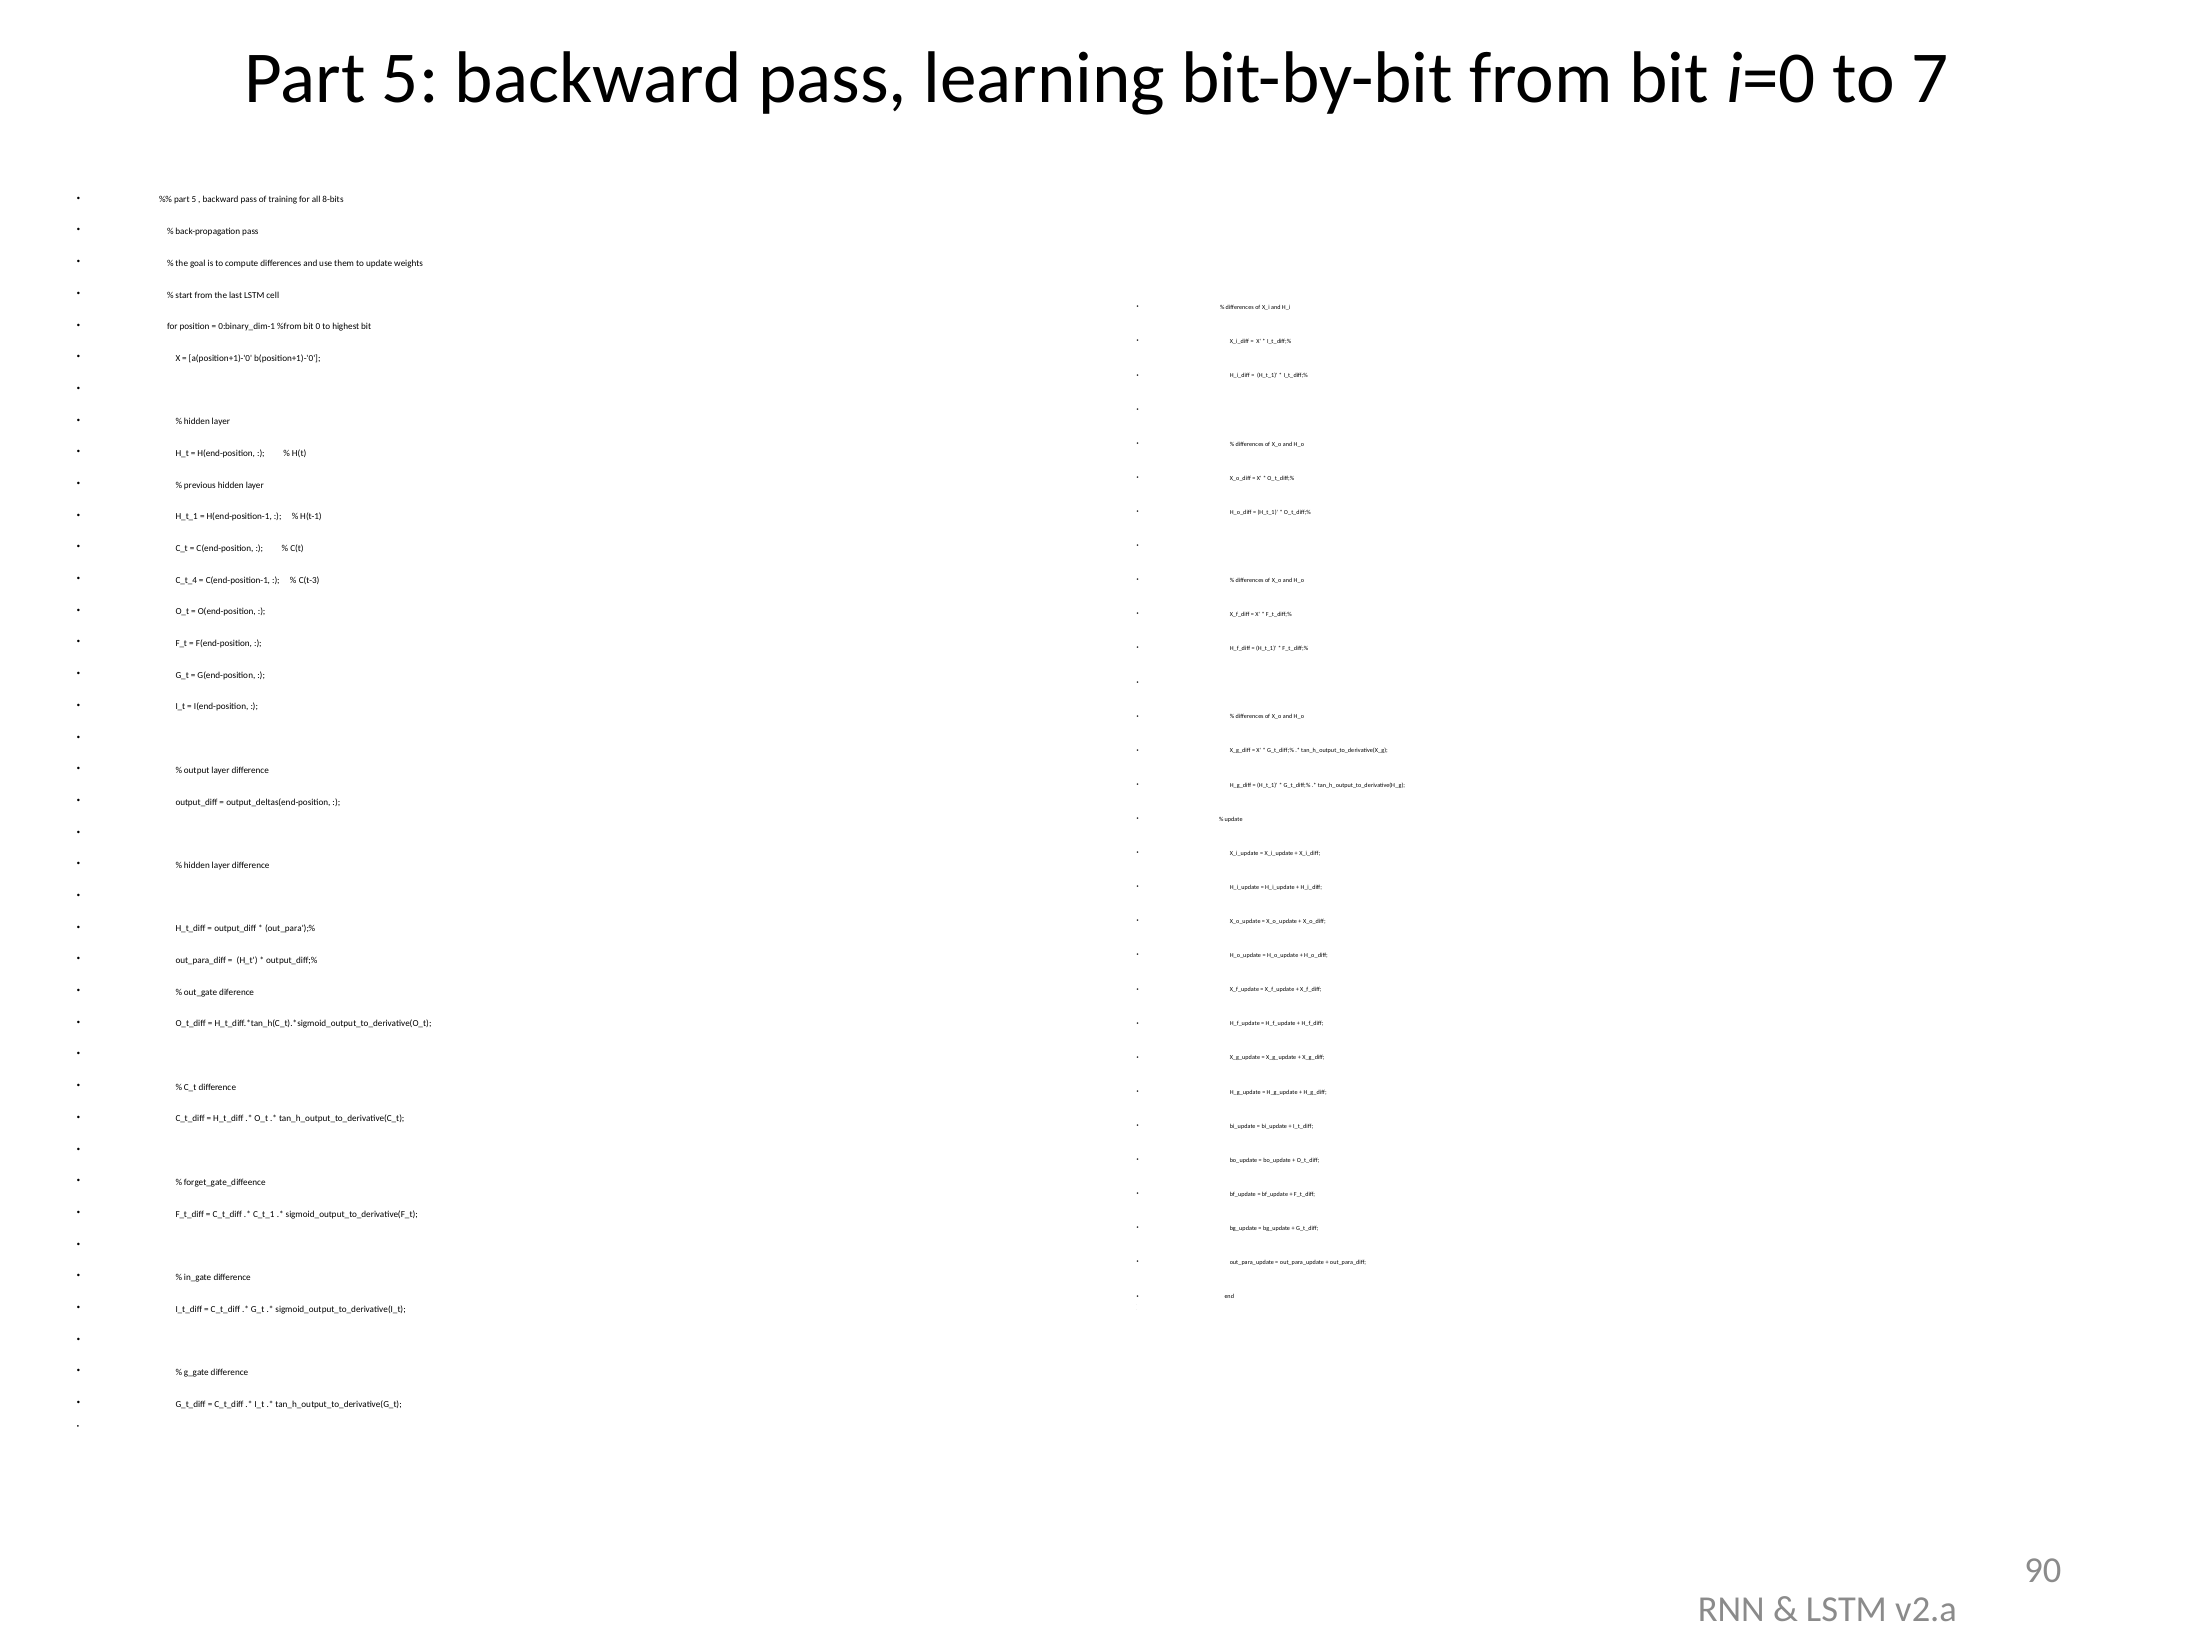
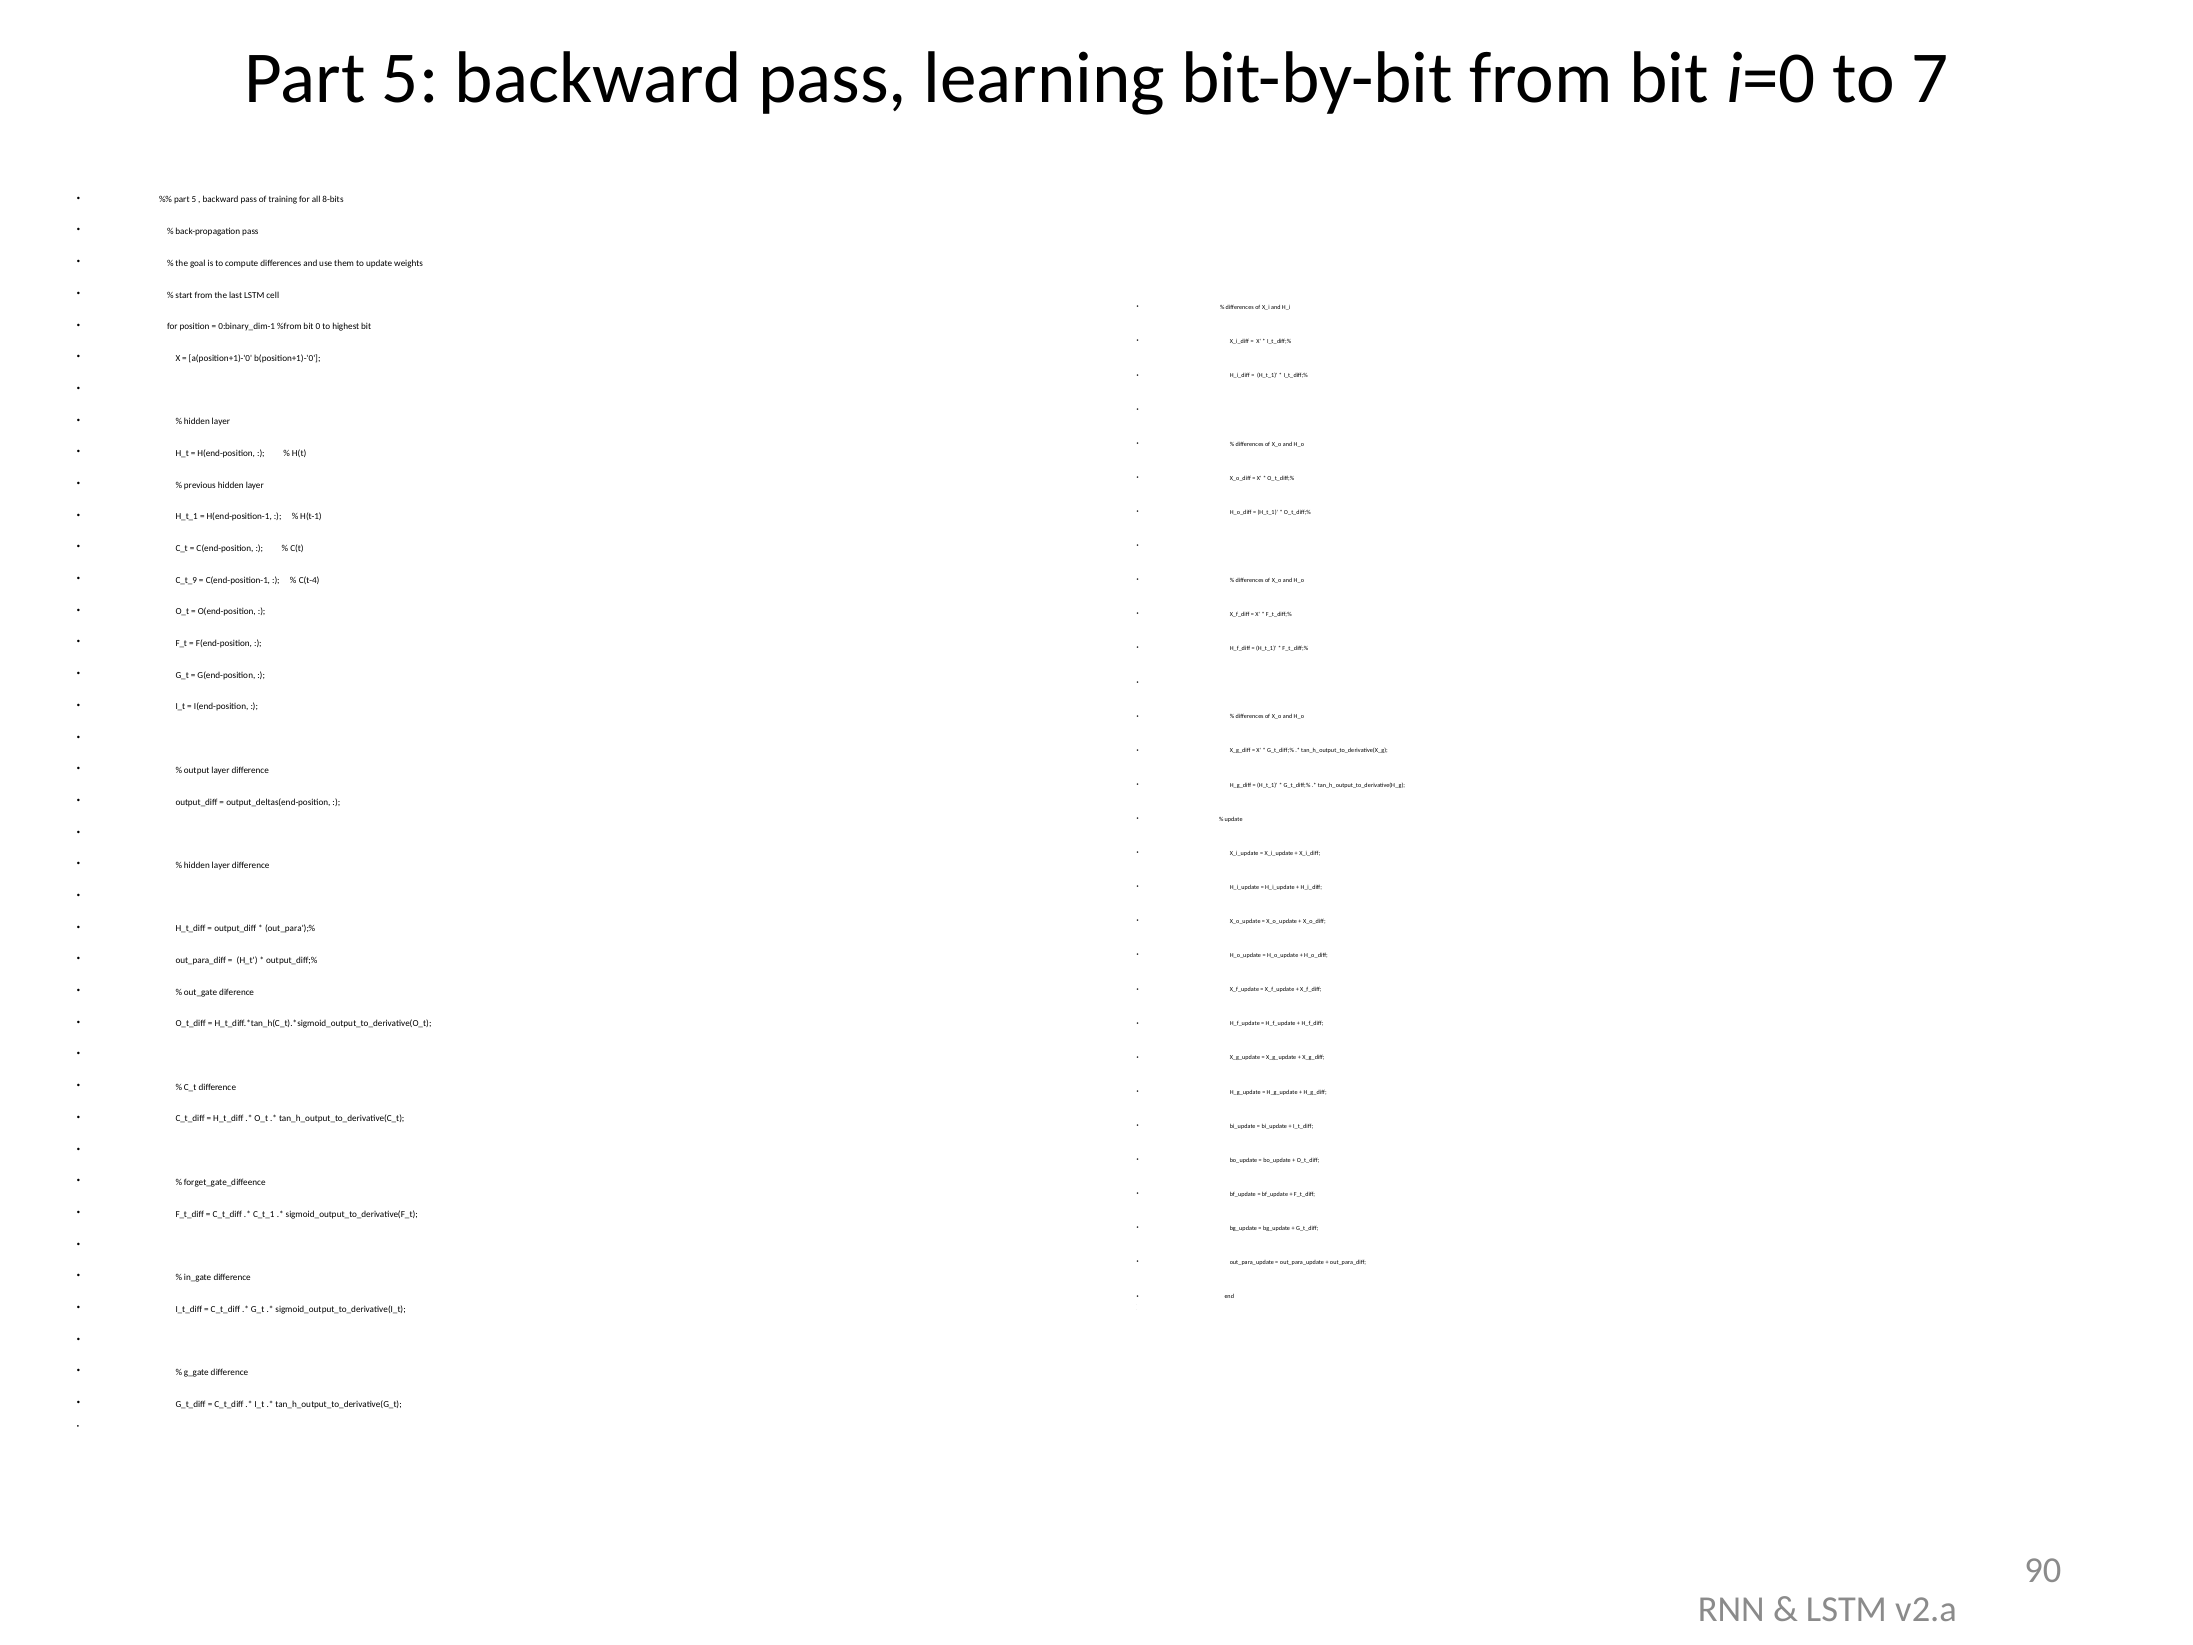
C_t_4: C_t_4 -> C_t_9 (186, 580)
C(t-3: C(t-3 -> C(t-4 (309, 580)
